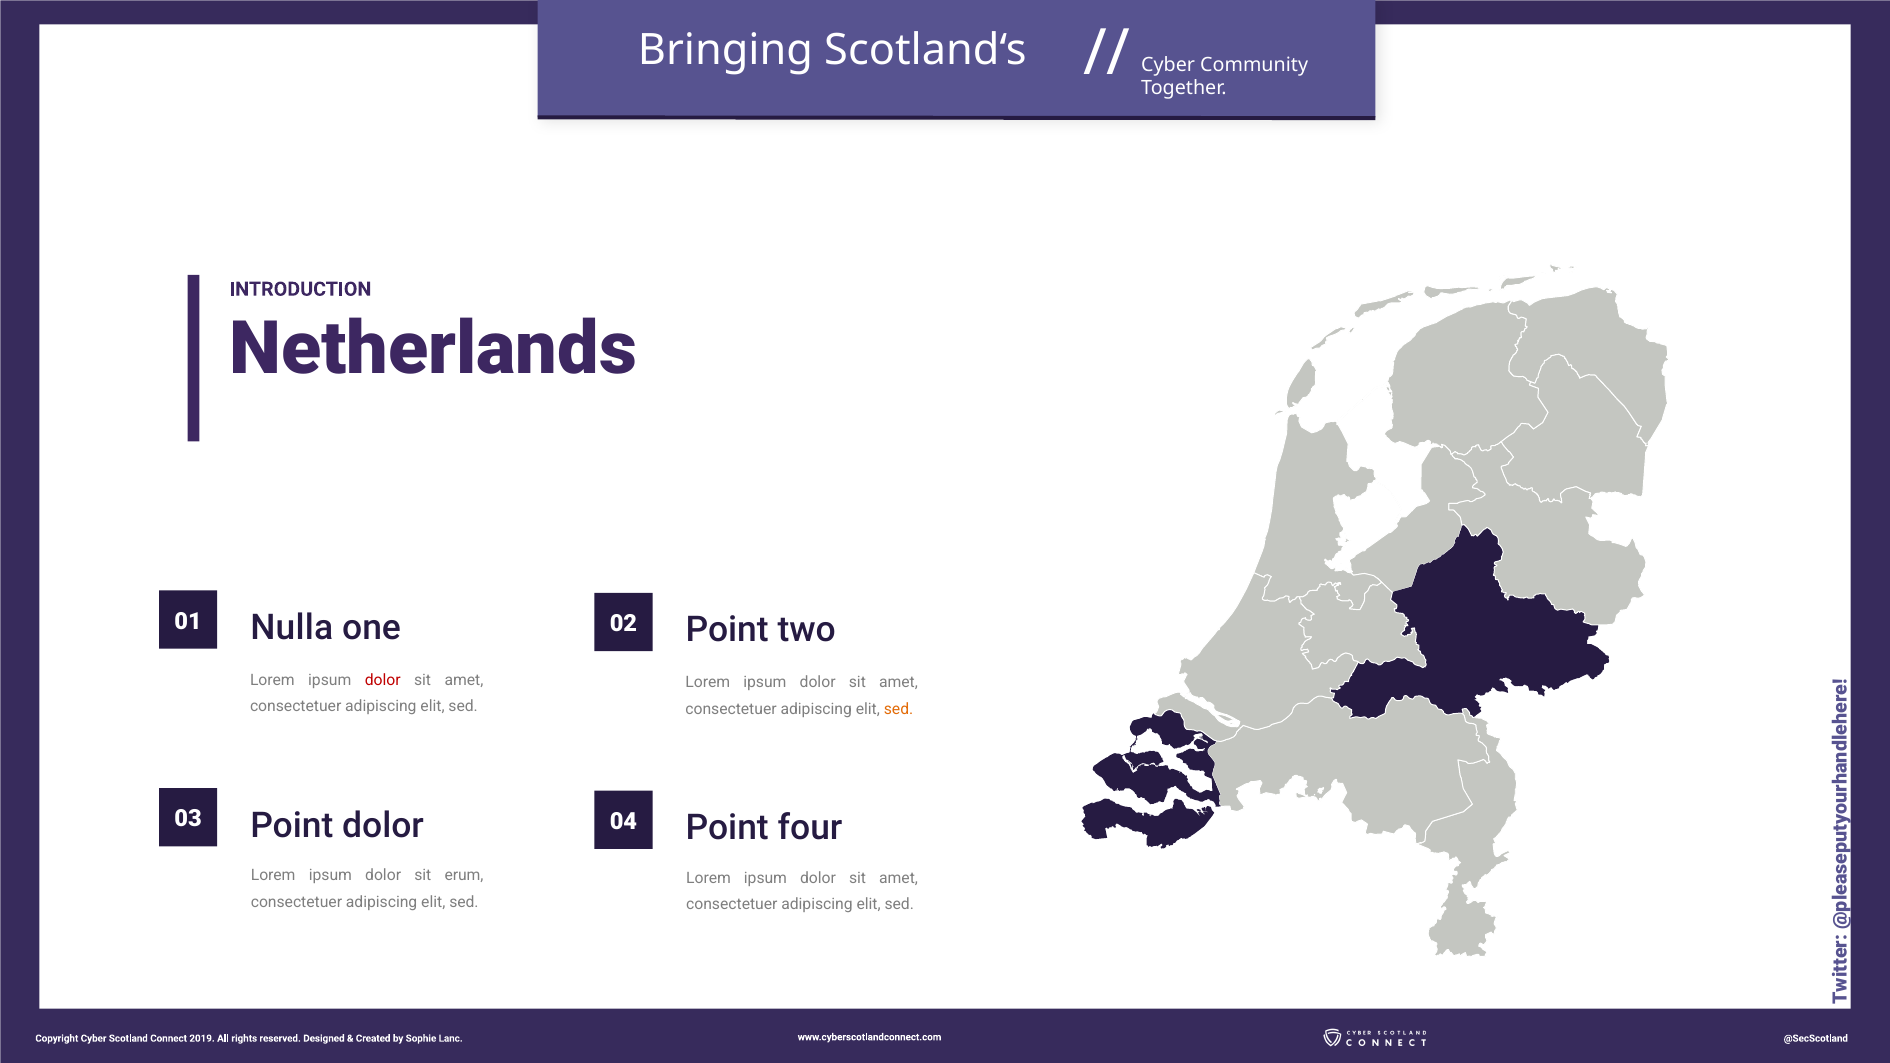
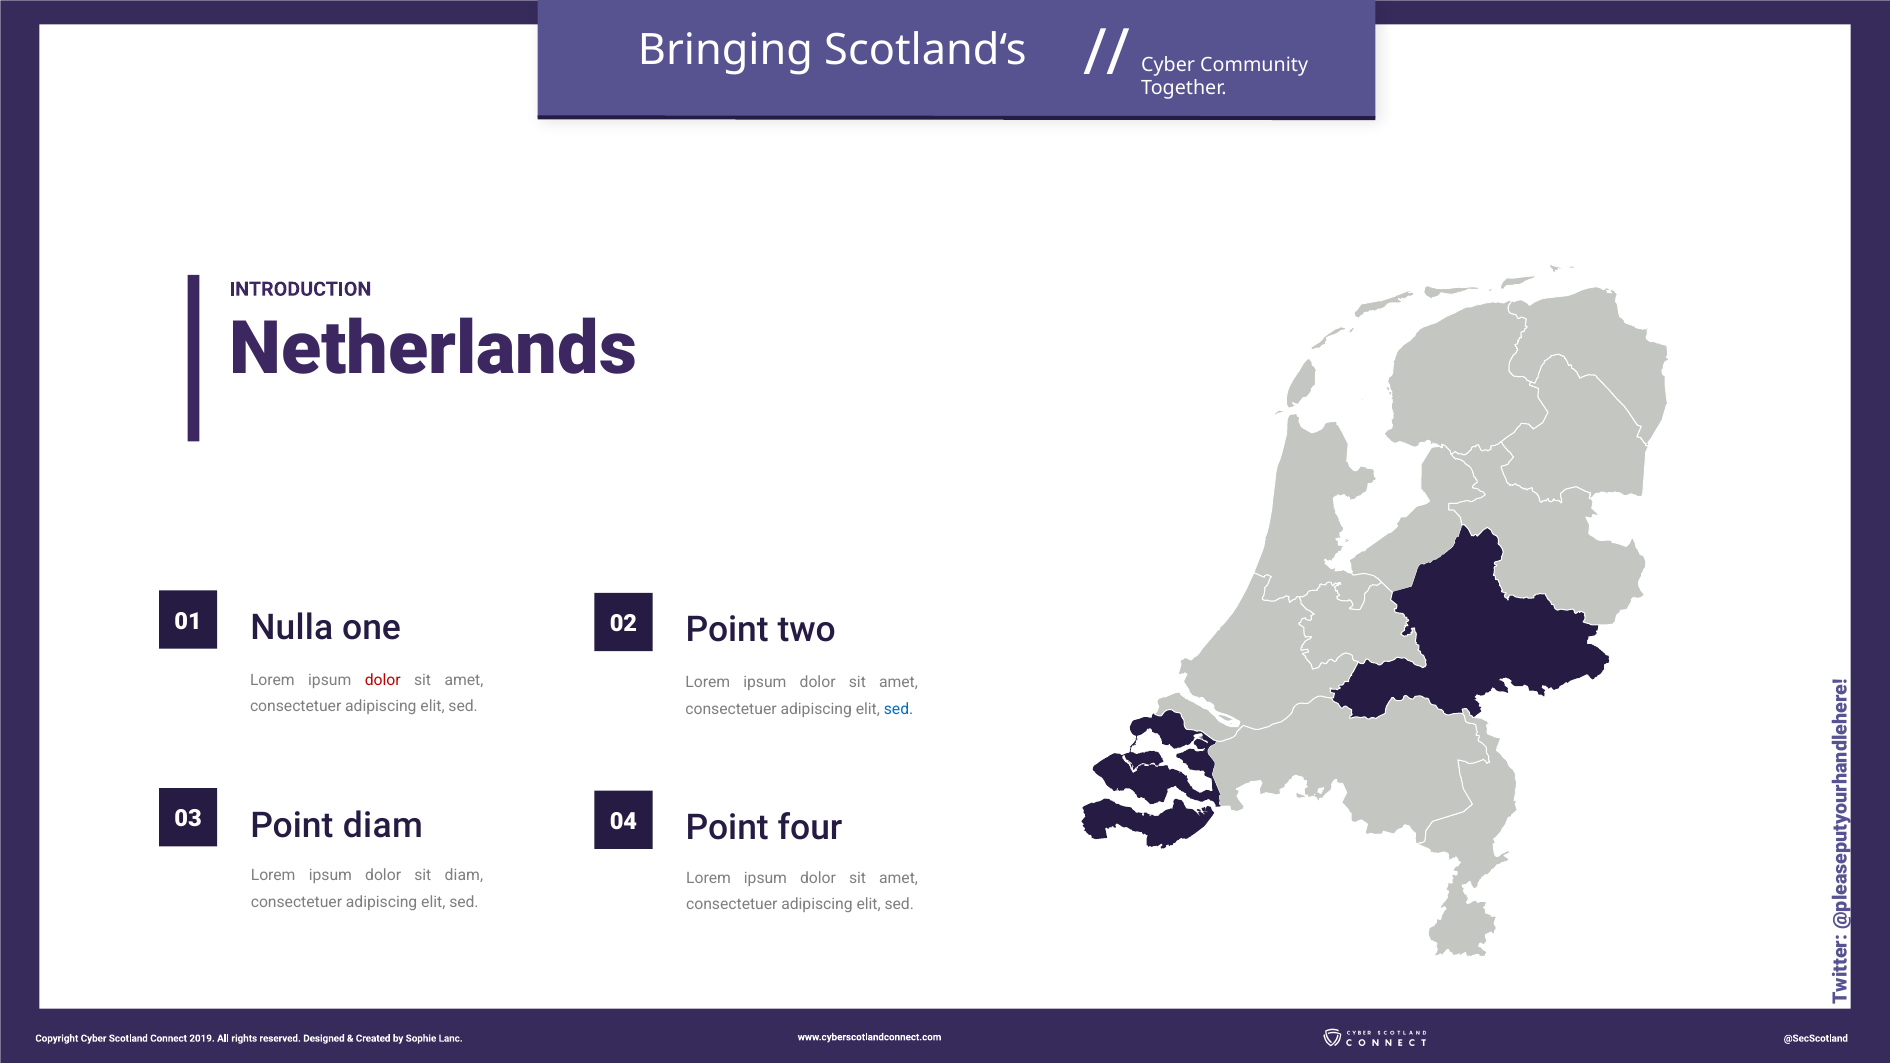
sed colour: orange -> blue (899, 709)
Point dolor: dolor -> diam (383, 826)
sit erum: erum -> diam (464, 876)
